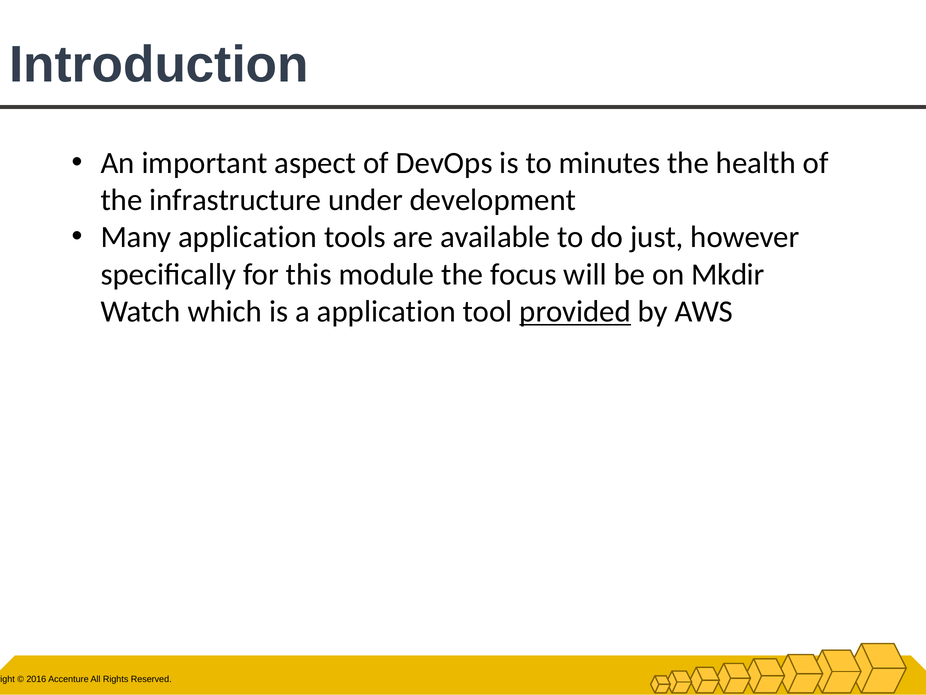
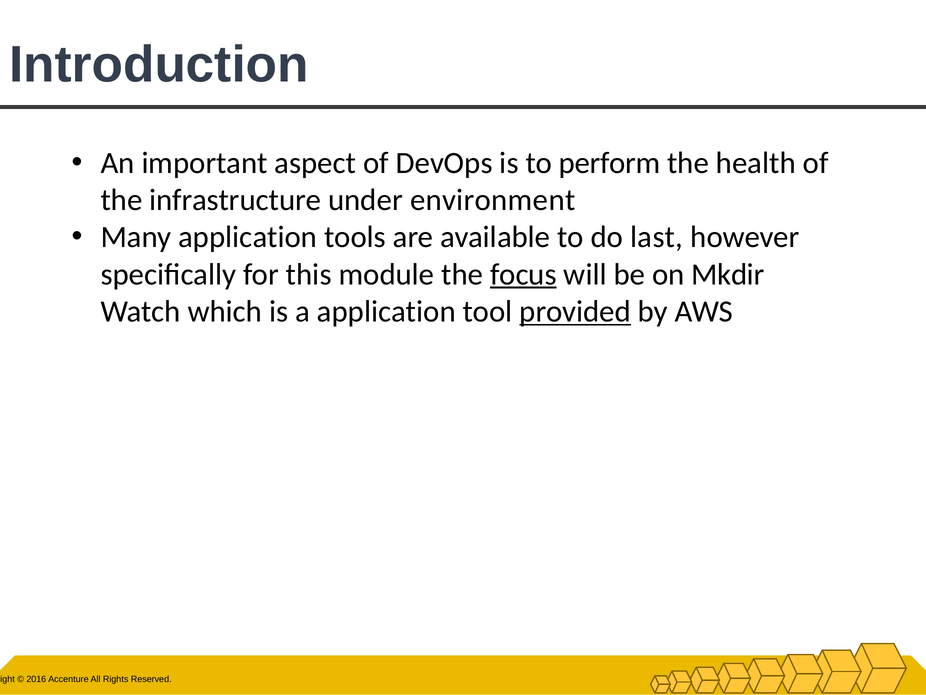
minutes: minutes -> perform (610, 163)
development: development -> environment (493, 200)
just: just -> last (657, 237)
focus underline: none -> present (523, 274)
